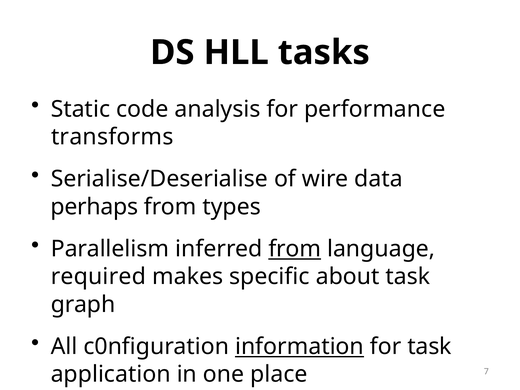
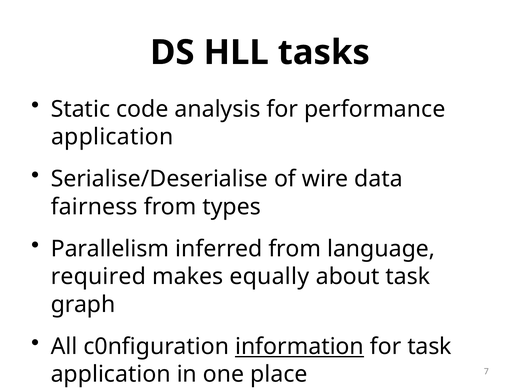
transforms: transforms -> application (112, 137)
perhaps: perhaps -> fairness (94, 207)
from underline: present -> none (295, 249)
specific: specific -> equally (269, 277)
